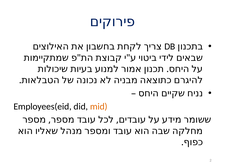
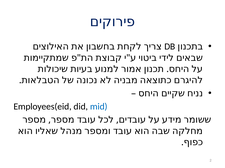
mid colour: orange -> blue (99, 107)
